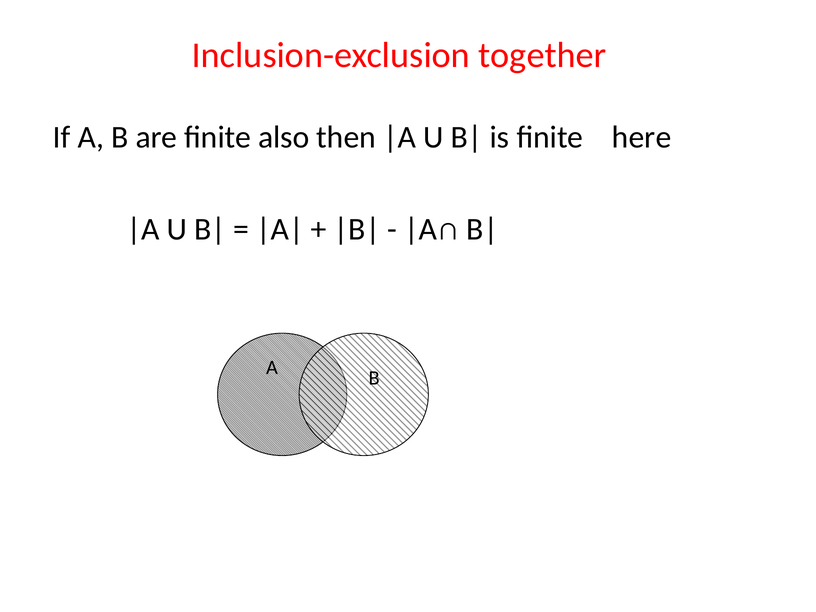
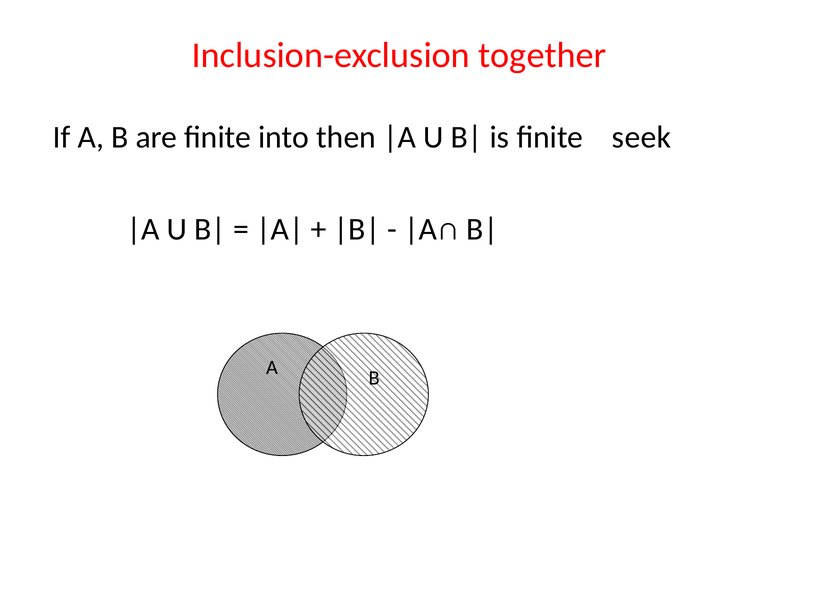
also: also -> into (284, 137)
here: here -> seek (641, 137)
